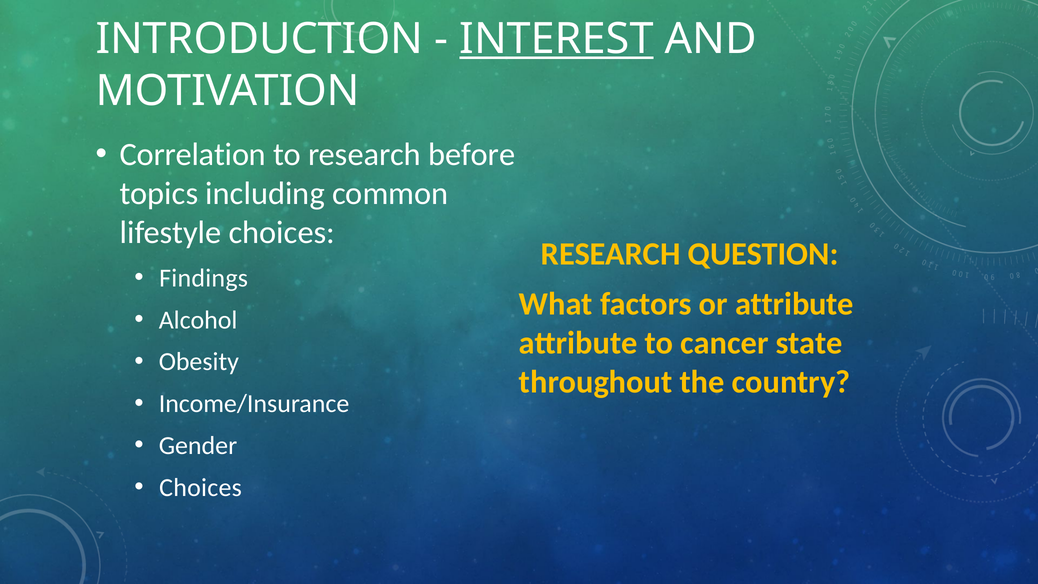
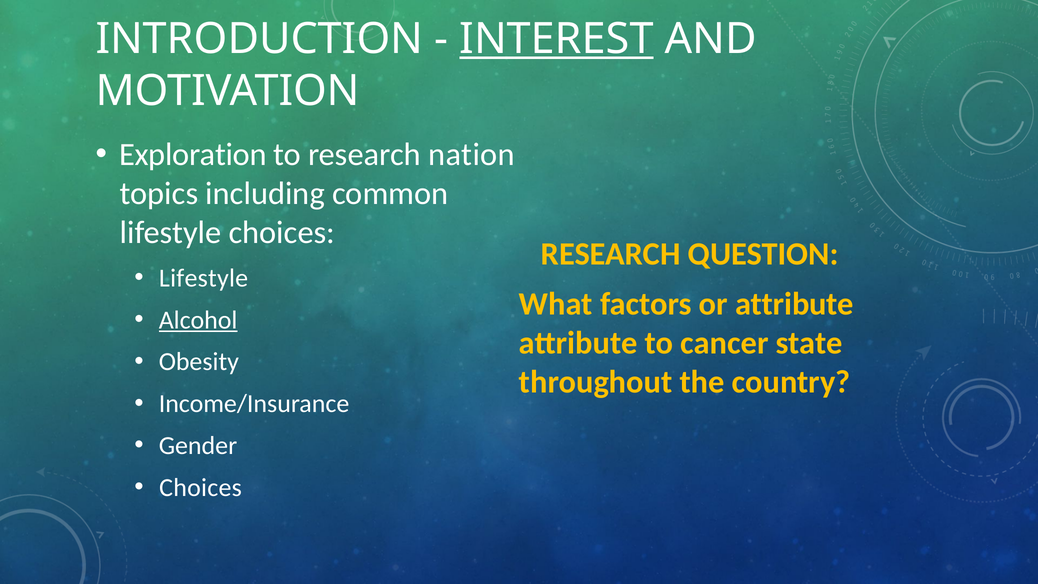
Correlation: Correlation -> Exploration (193, 155)
before: before -> nation (472, 155)
Findings: Findings -> Lifestyle (204, 278)
Alcohol underline: none -> present (198, 320)
